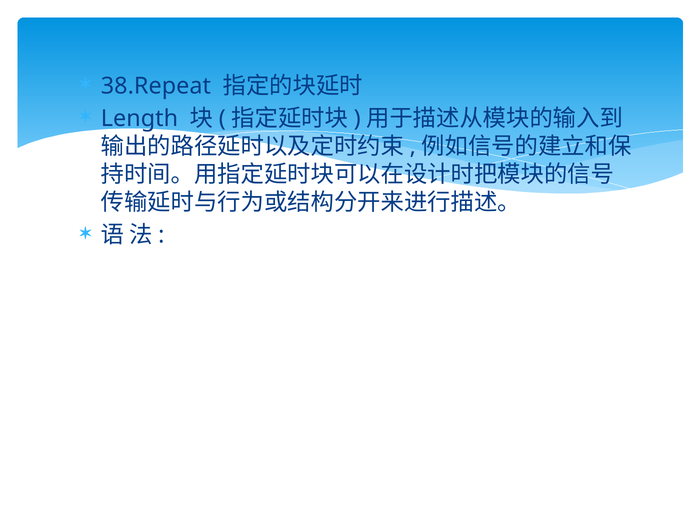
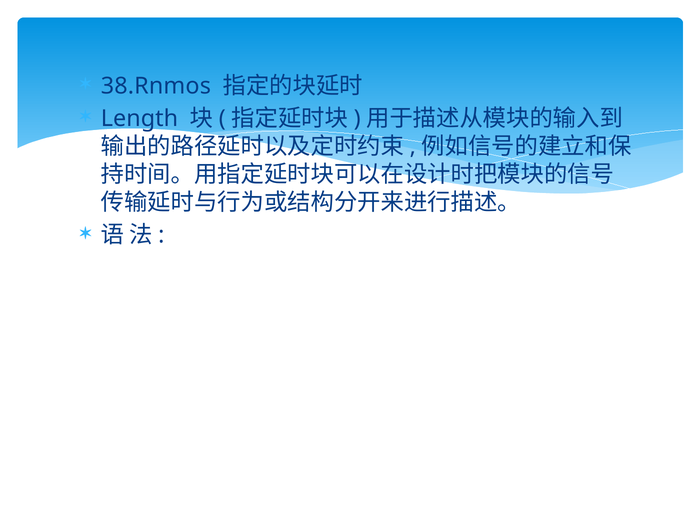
38.Repeat: 38.Repeat -> 38.Rnmos (156, 86)
